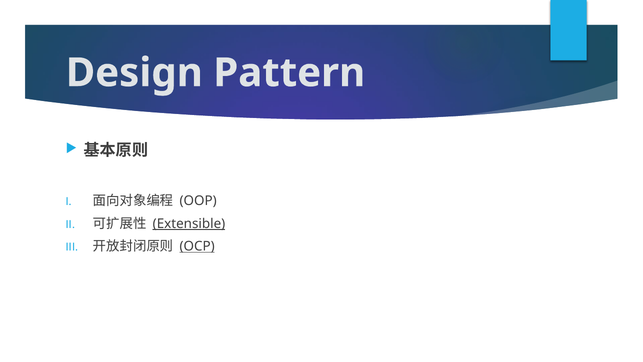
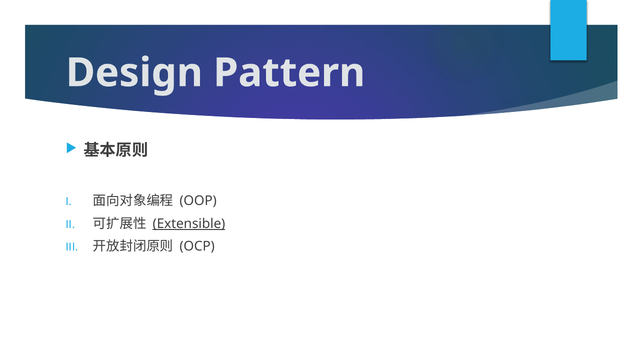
OCP underline: present -> none (197, 246)
